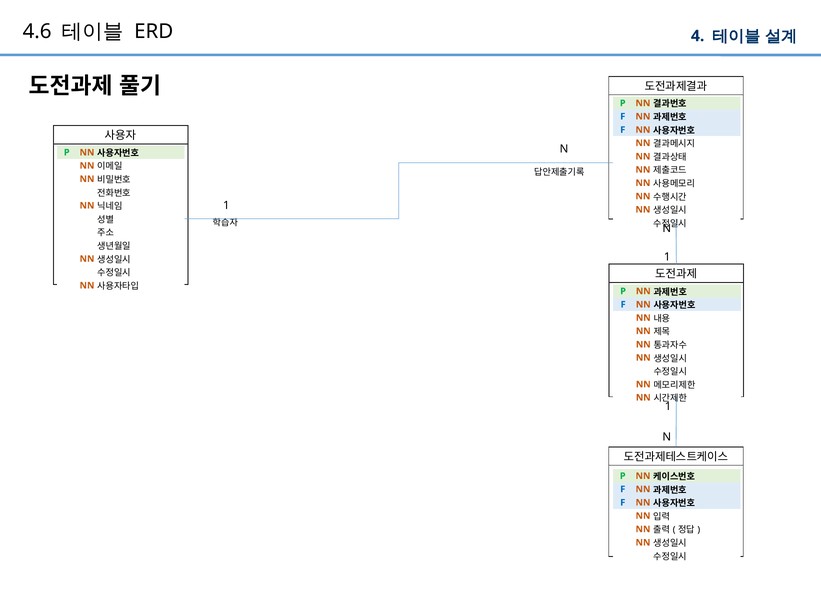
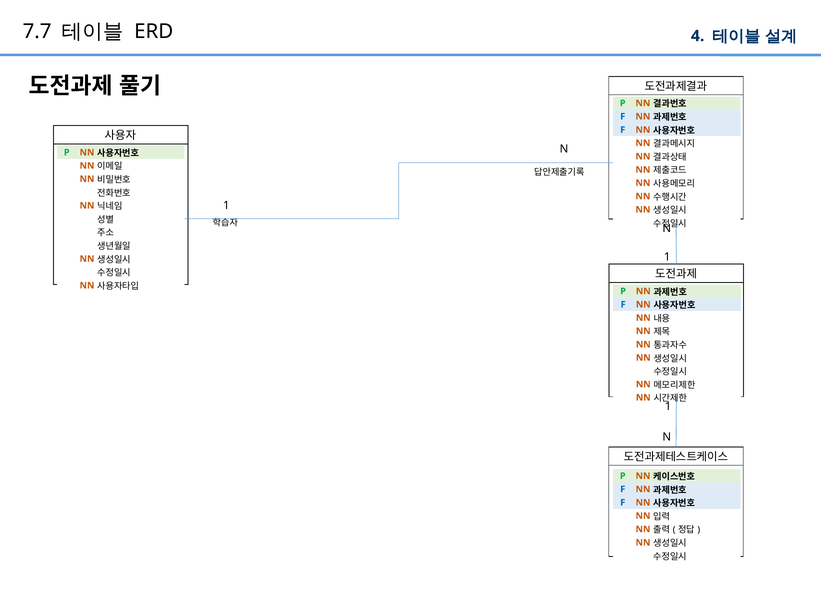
4.6: 4.6 -> 7.7 (37, 32)
